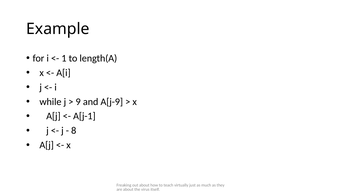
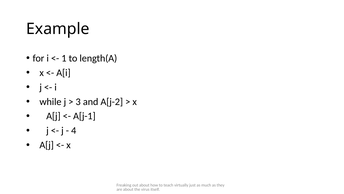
9: 9 -> 3 (78, 101)
A[j-9: A[j-9 -> A[j-2 (112, 101)
8: 8 -> 4 (74, 130)
